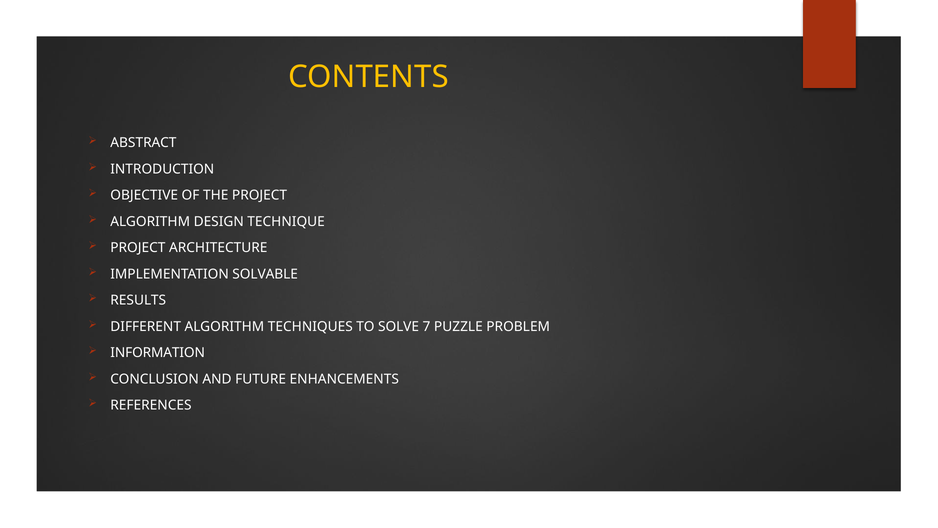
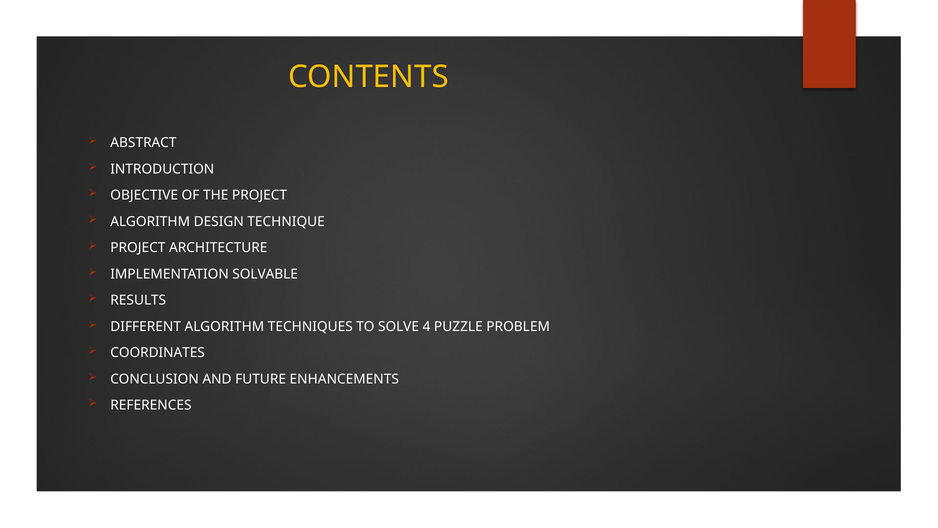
7: 7 -> 4 (427, 326)
INFORMATION: INFORMATION -> COORDINATES (158, 353)
